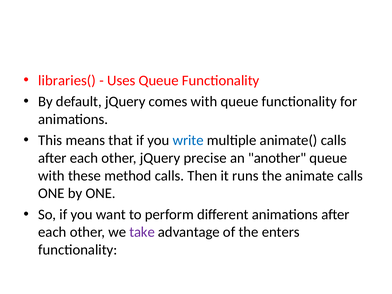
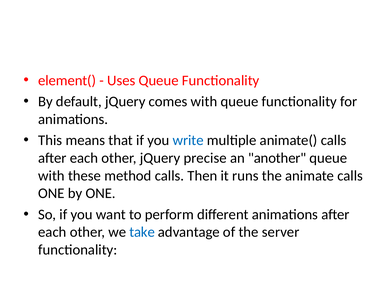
libraries(: libraries( -> element( (67, 80)
take colour: purple -> blue (142, 232)
enters: enters -> server (281, 232)
